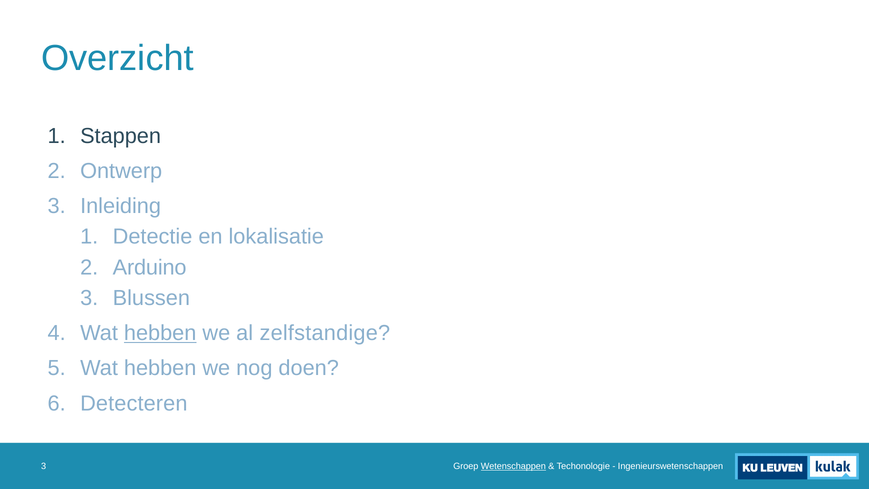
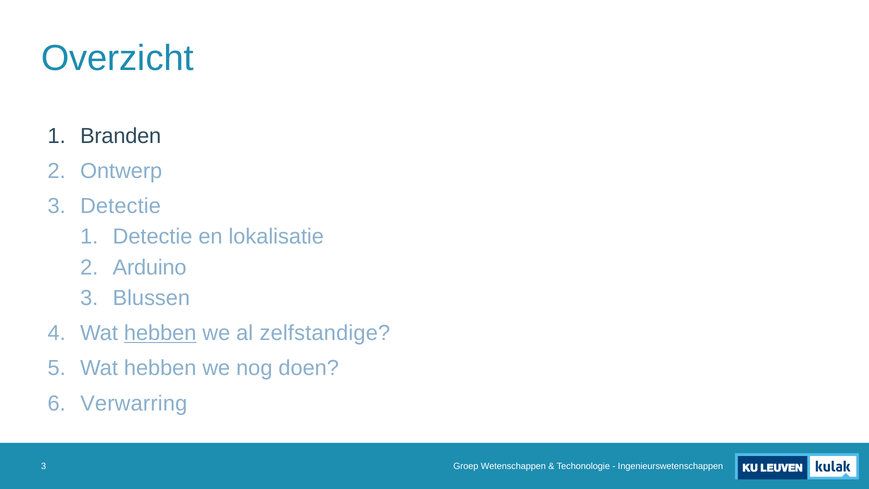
Stappen: Stappen -> Branden (121, 136)
3 Inleiding: Inleiding -> Detectie (121, 206)
Detecteren: Detecteren -> Verwarring (134, 403)
Wetenschappen underline: present -> none (513, 466)
